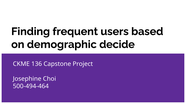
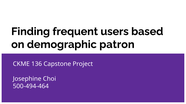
decide: decide -> patron (117, 45)
